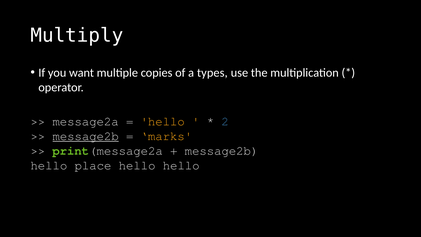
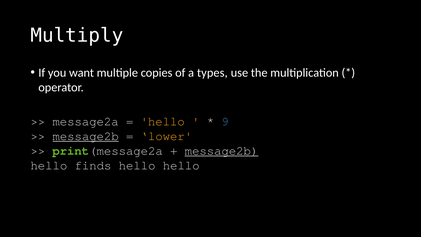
2: 2 -> 9 (225, 121)
marks: marks -> lower (166, 136)
message2b underline: none -> present (222, 151)
place: place -> finds (93, 165)
